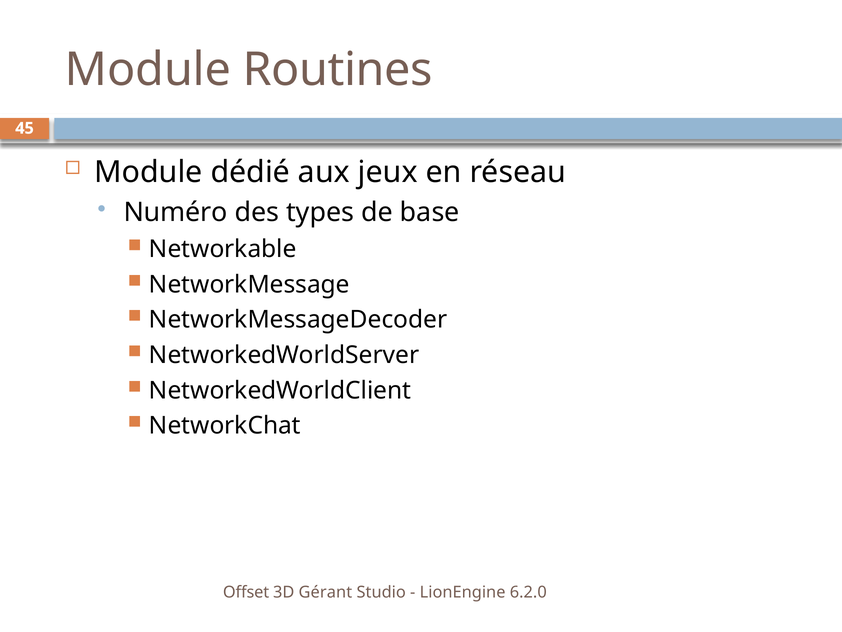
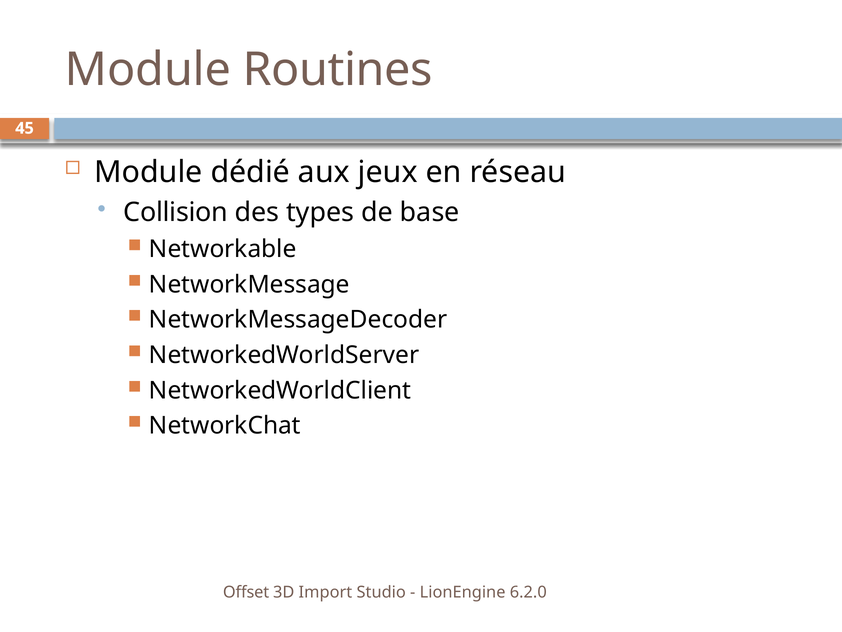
Numéro: Numéro -> Collision (176, 212)
Gérant: Gérant -> Import (325, 592)
